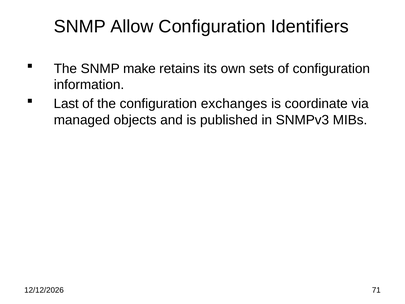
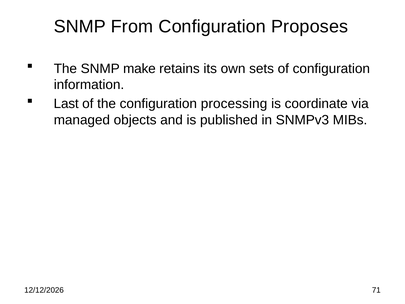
Allow: Allow -> From (132, 27)
Identifiers: Identifiers -> Proposes (310, 27)
exchanges: exchanges -> processing (234, 104)
